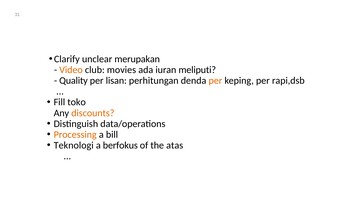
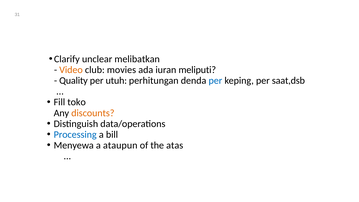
merupakan: merupakan -> melibatkan (137, 59)
lisan: lisan -> utuh (116, 81)
per colour: orange -> blue (215, 81)
rapi,dsb: rapi,dsb -> saat,dsb (288, 81)
Processing colour: orange -> blue (75, 134)
Teknologi: Teknologi -> Menyewa (74, 145)
berfokus: berfokus -> ataupun (120, 145)
